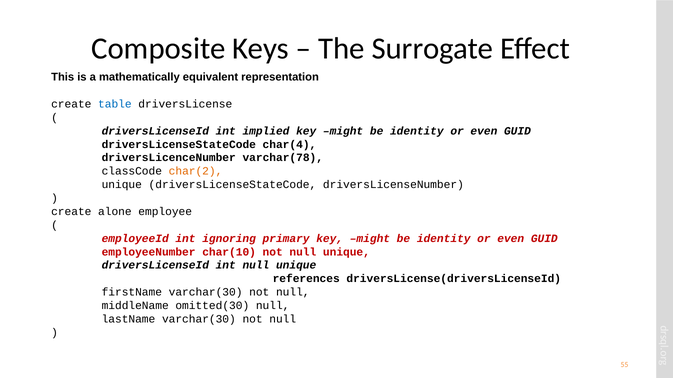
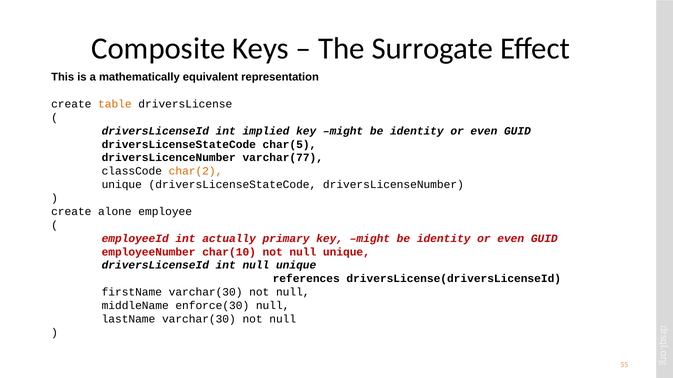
table colour: blue -> orange (115, 104)
char(4: char(4 -> char(5 (289, 145)
varchar(78: varchar(78 -> varchar(77 (283, 158)
ignoring: ignoring -> actually (229, 239)
omitted(30: omitted(30 -> enforce(30 (212, 306)
